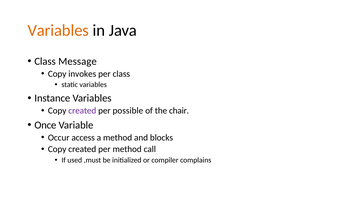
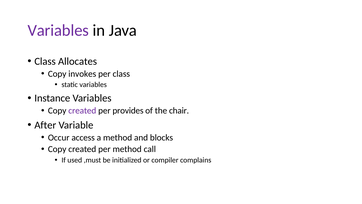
Variables colour: orange -> purple (58, 30)
Message: Message -> Allocates (78, 61)
possible: possible -> provides (128, 111)
Once: Once -> After (45, 125)
